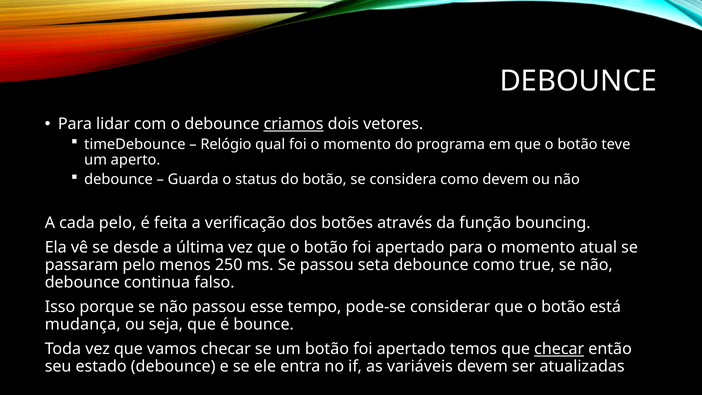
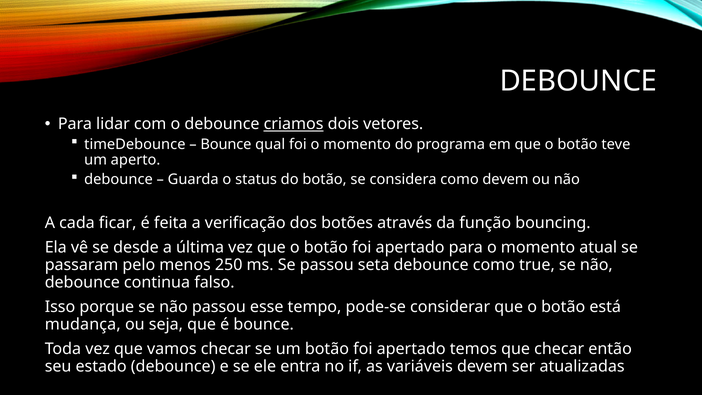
Relógio: Relógio -> Bounce (226, 144)
cada pelo: pelo -> ficar (118, 223)
checar underline: present -> none (559, 349)
